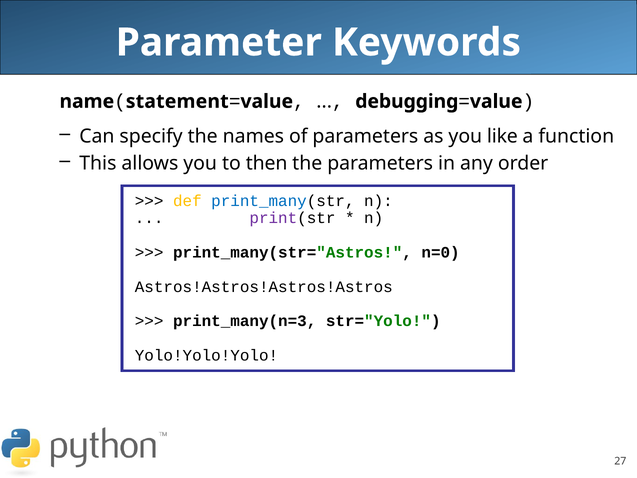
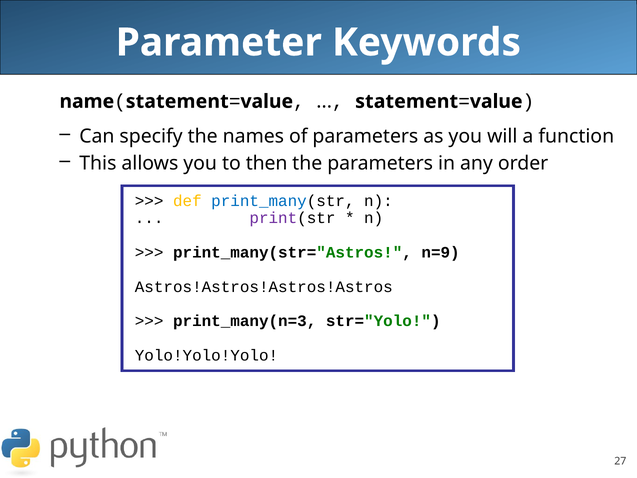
debugging: debugging -> statement (407, 101)
like: like -> will (502, 136)
n=0: n=0 -> n=9 (441, 252)
